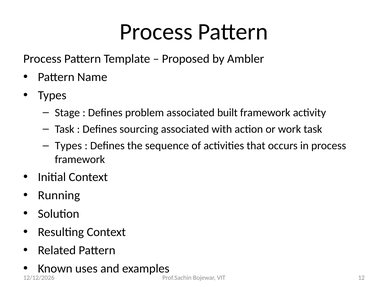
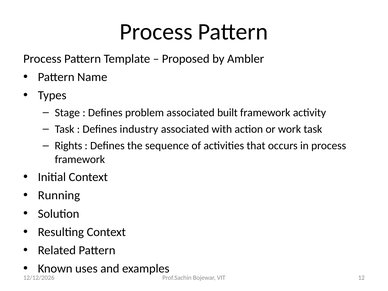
sourcing: sourcing -> industry (139, 129)
Types: Types -> Rights (68, 146)
